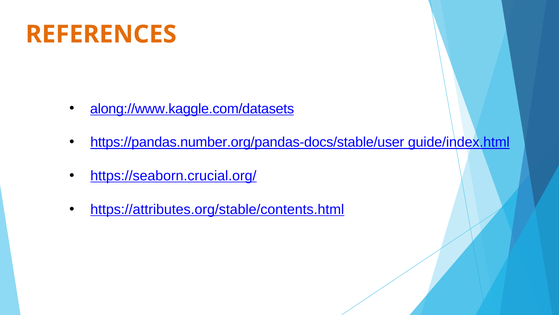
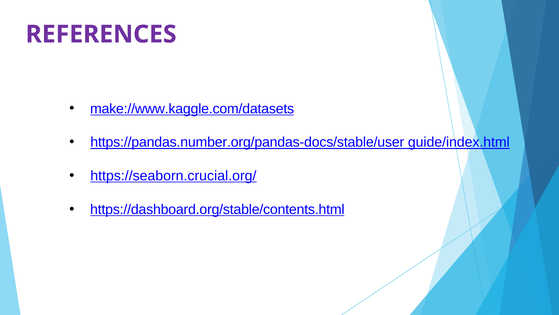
REFERENCES colour: orange -> purple (101, 34)
along://www.kaggle.com/datasets: along://www.kaggle.com/datasets -> make://www.kaggle.com/datasets (192, 109)
https://attributes.org/stable/contents.html: https://attributes.org/stable/contents.html -> https://dashboard.org/stable/contents.html (217, 209)
